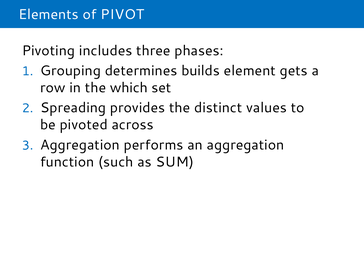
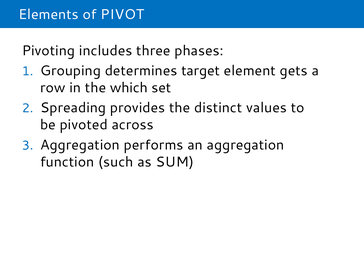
builds: builds -> target (201, 71)
